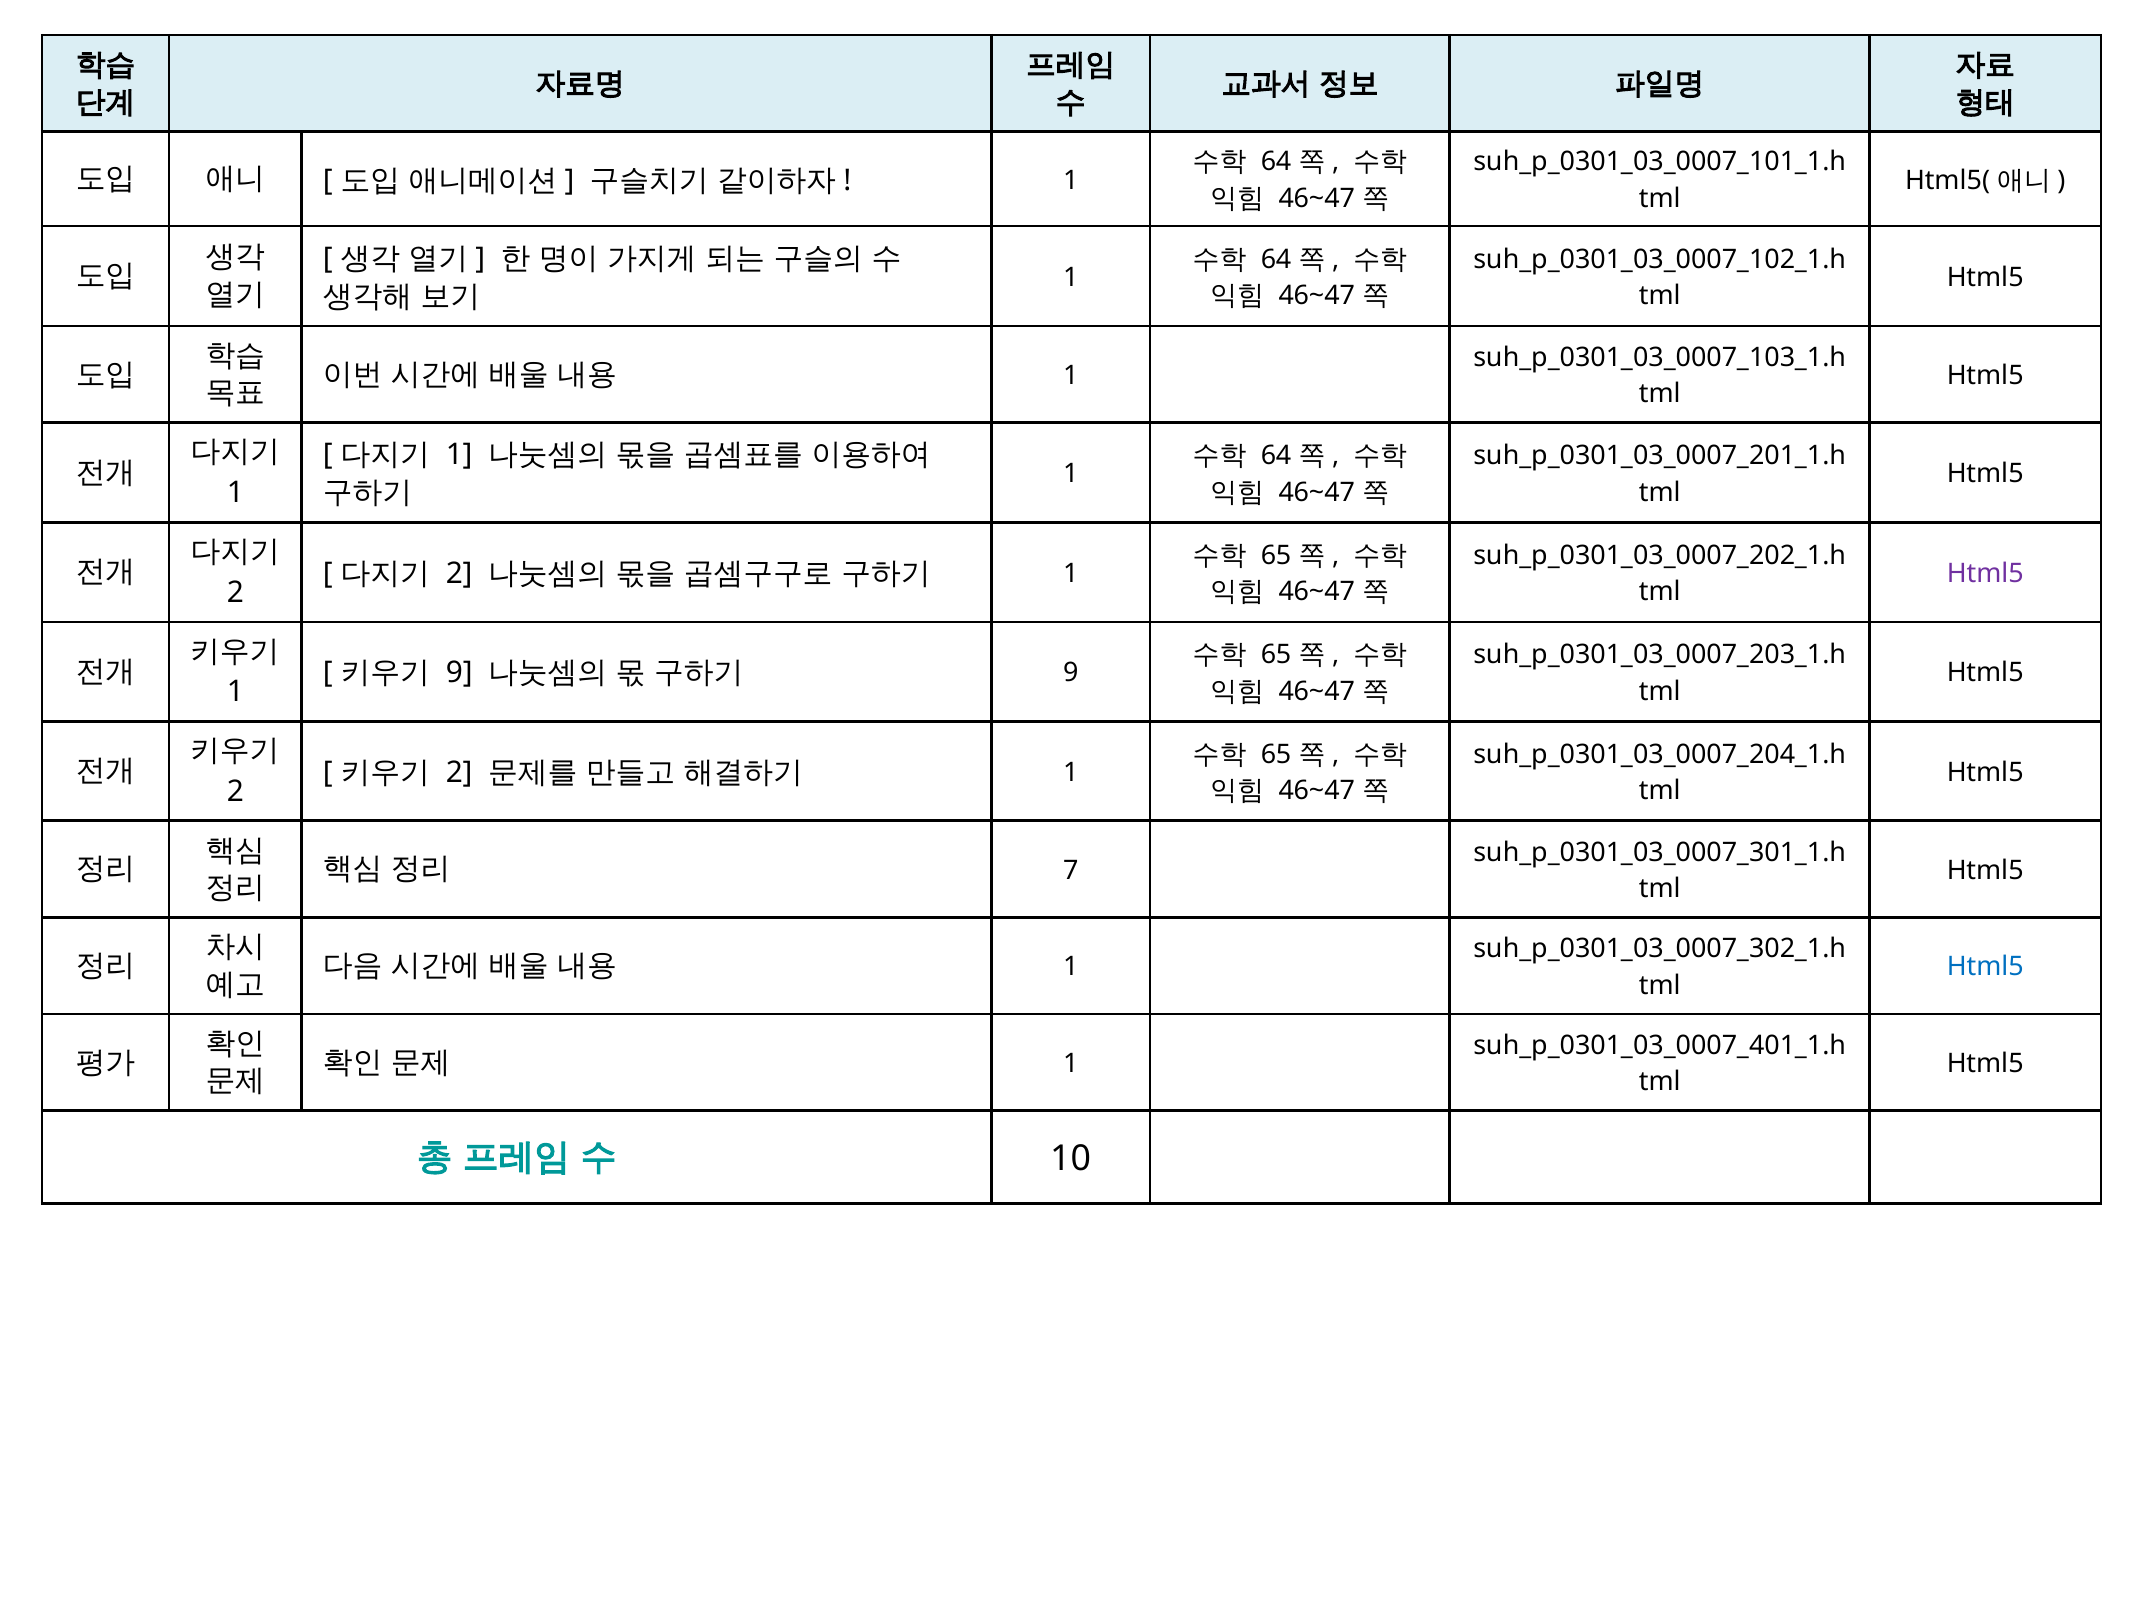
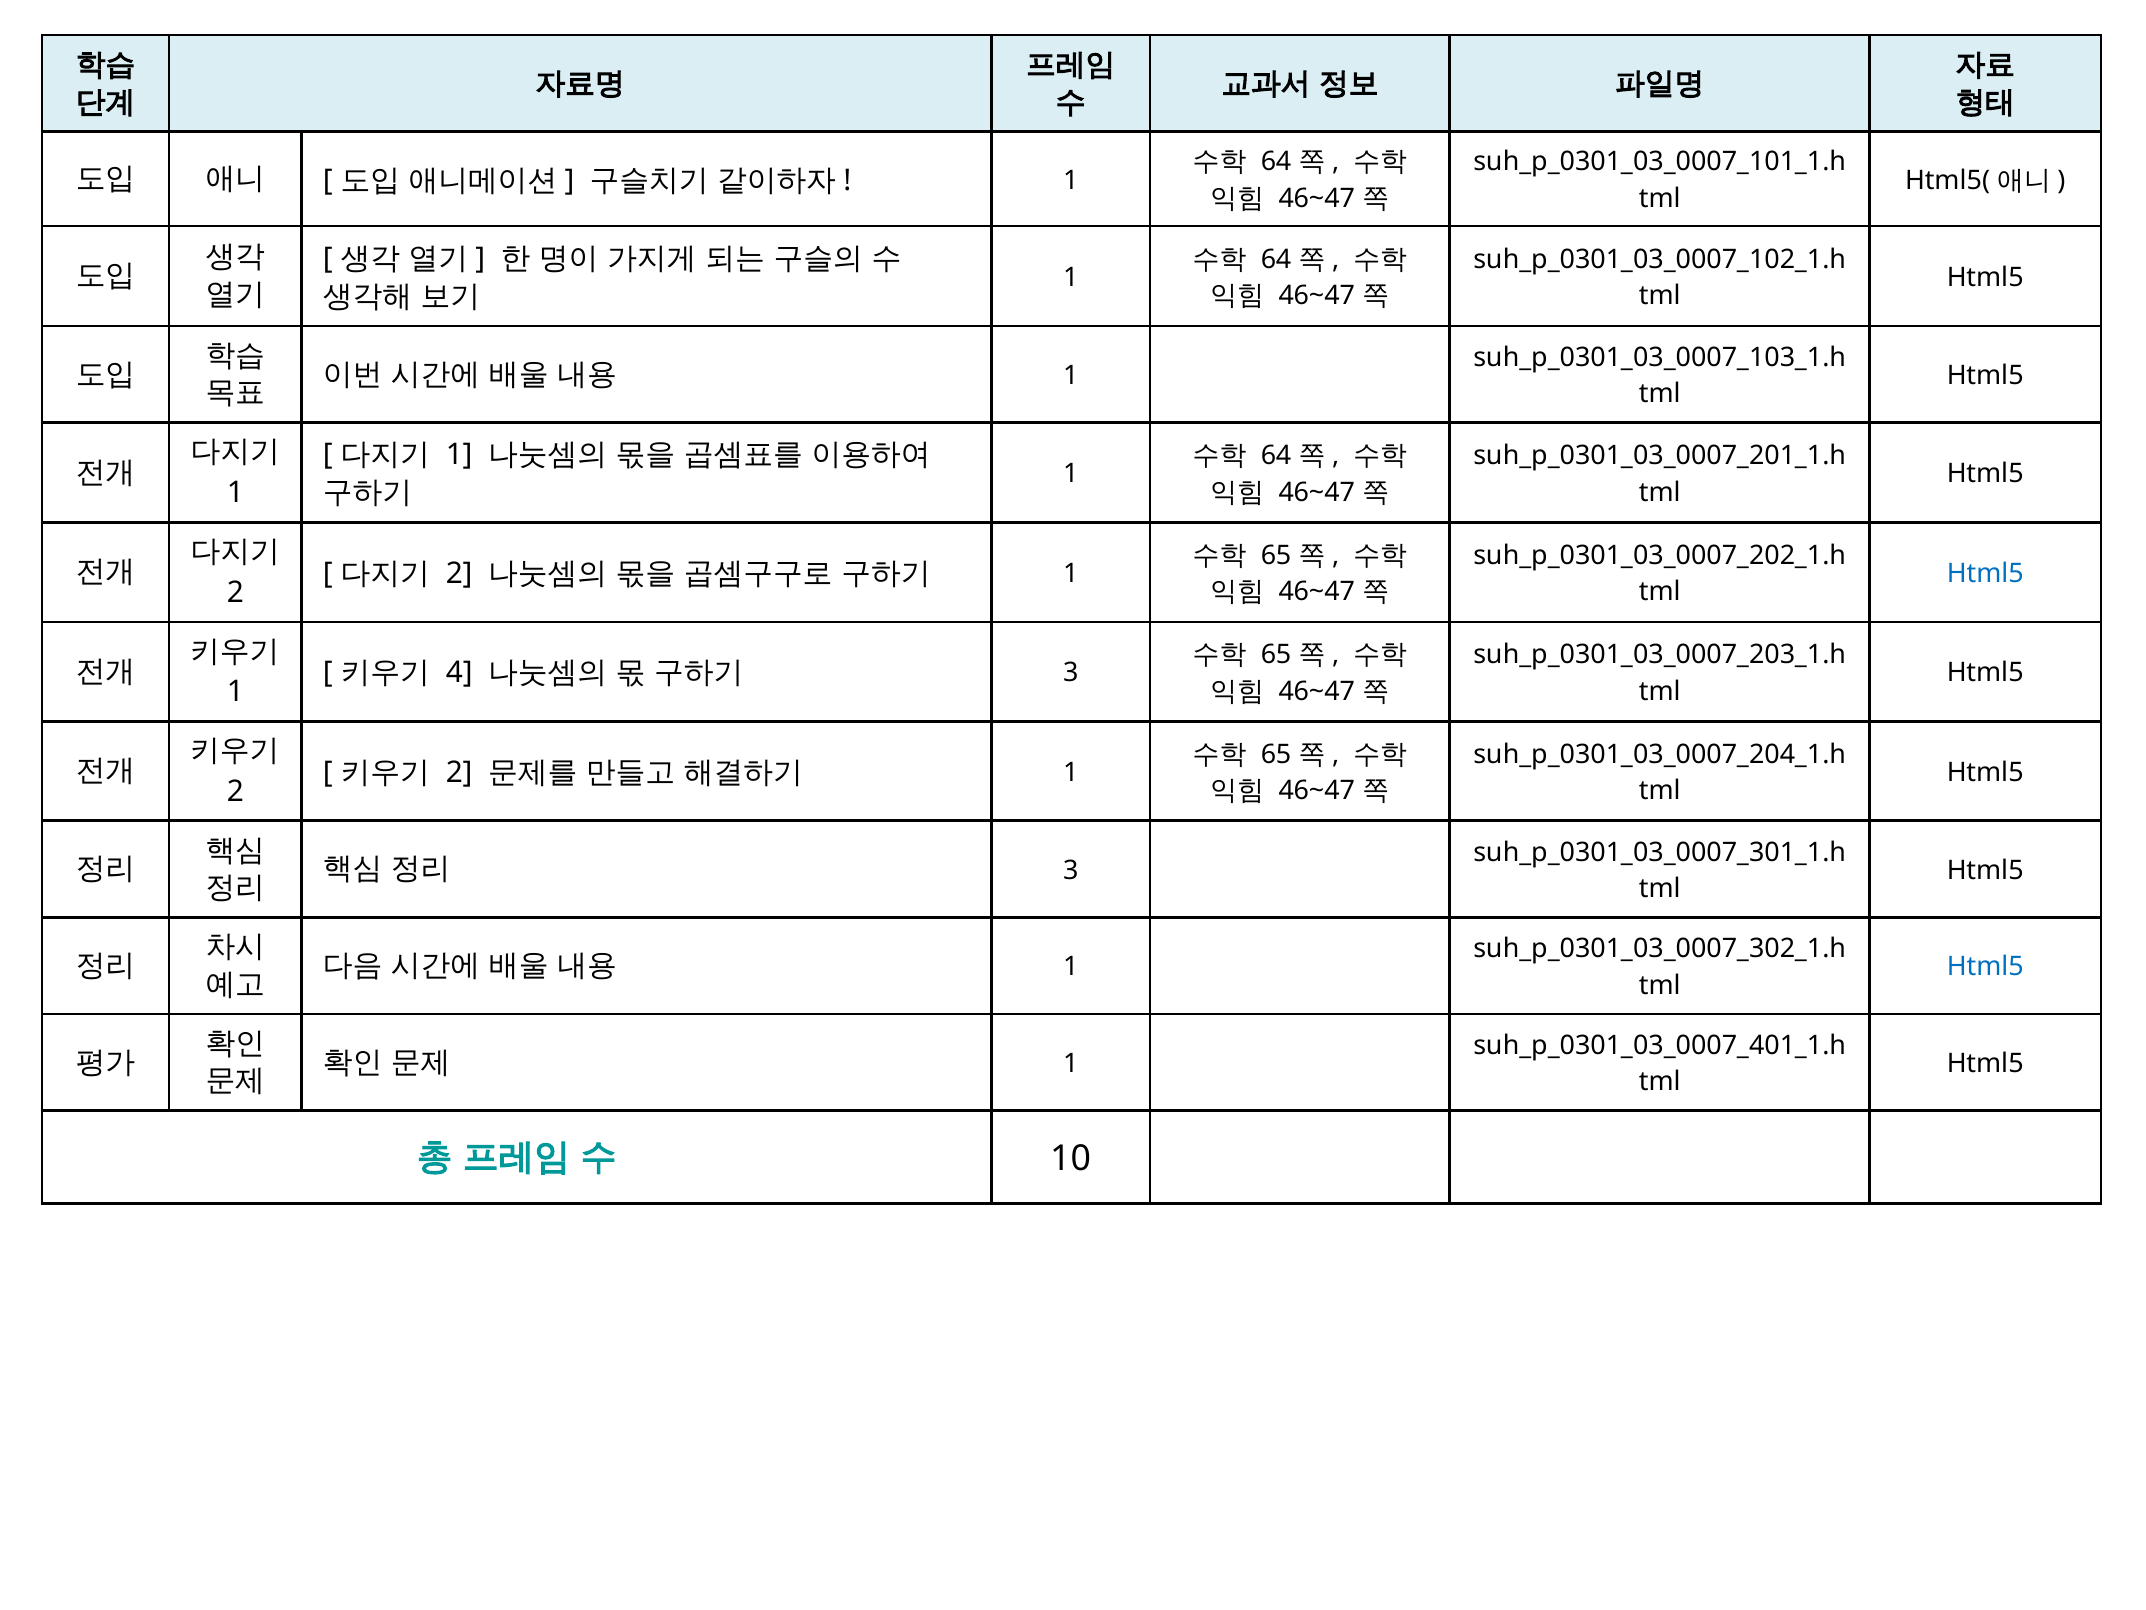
Html5 colour: purple -> blue (1985, 573)
9: 9 -> 4 (459, 673)
9: 9 -> 3 (1071, 673)
7: 7 -> 3 (1071, 870)
